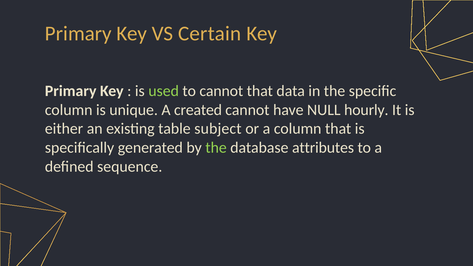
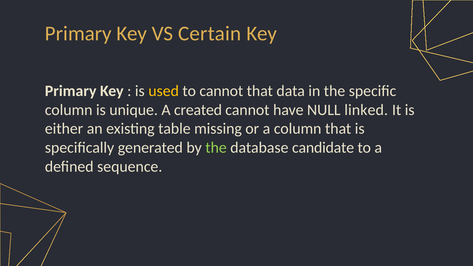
used colour: light green -> yellow (164, 91)
hourly: hourly -> linked (366, 110)
subject: subject -> missing (218, 129)
attributes: attributes -> candidate (323, 148)
